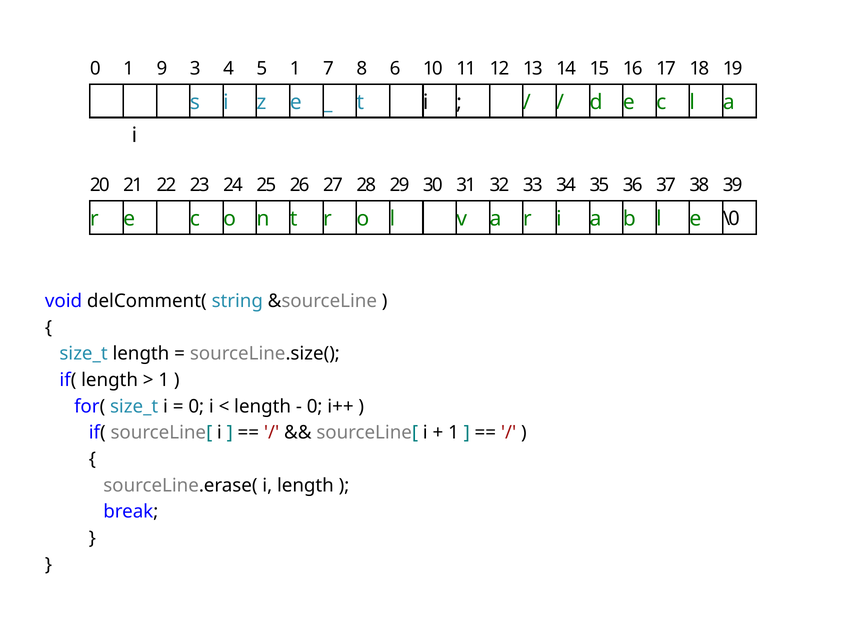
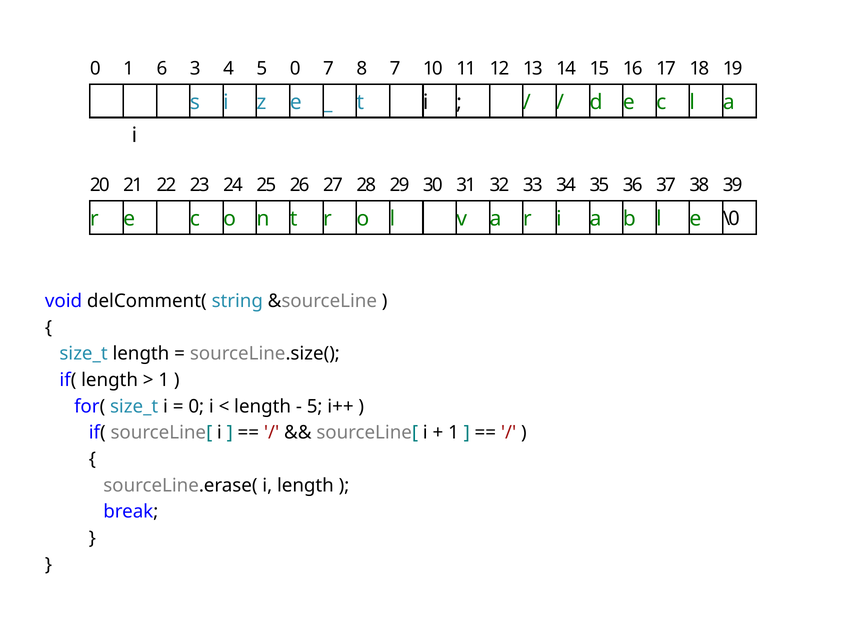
9: 9 -> 6 (162, 69)
5 1: 1 -> 0 (295, 69)
8 6: 6 -> 7 (395, 69)
0: 0 -> 5 (315, 406)
